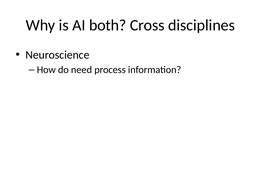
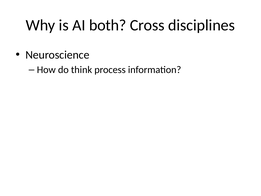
need: need -> think (82, 70)
